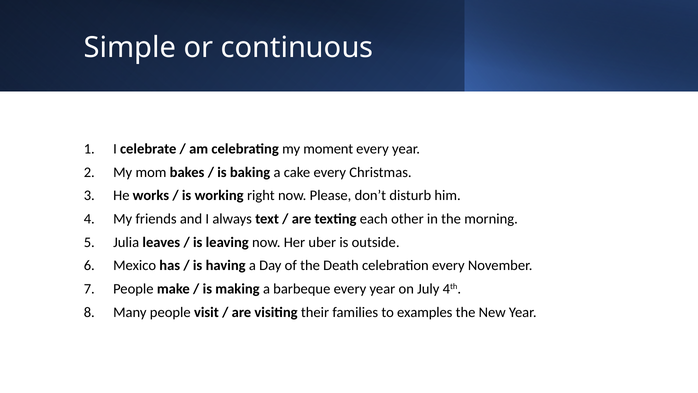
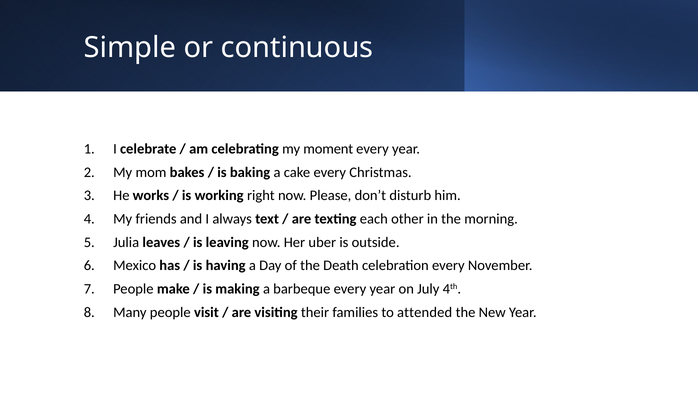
examples: examples -> attended (425, 312)
